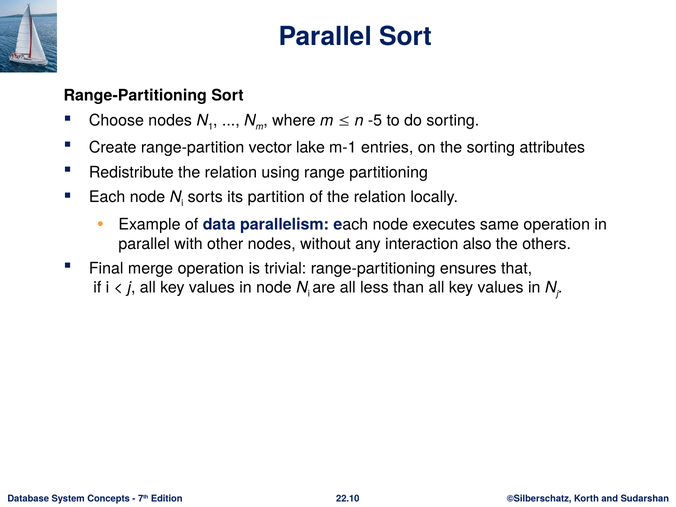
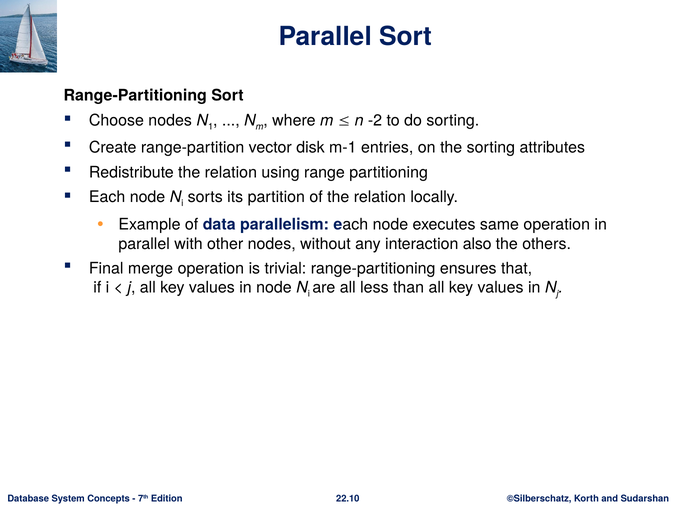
-5: -5 -> -2 (375, 120)
lake: lake -> disk (310, 148)
